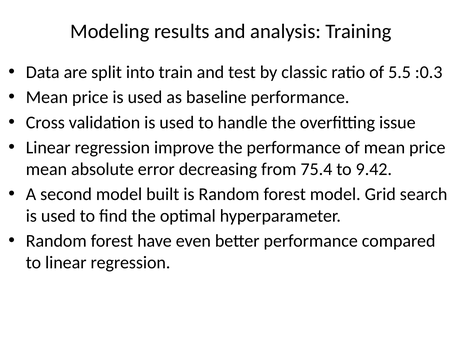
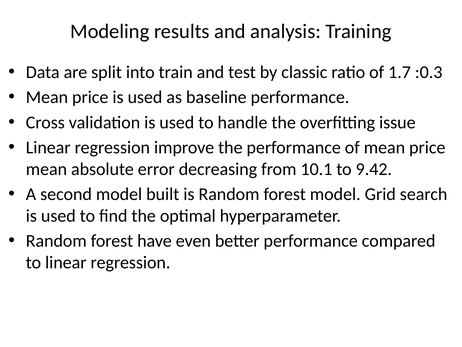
5.5: 5.5 -> 1.7 (400, 72)
75.4: 75.4 -> 10.1 (316, 169)
